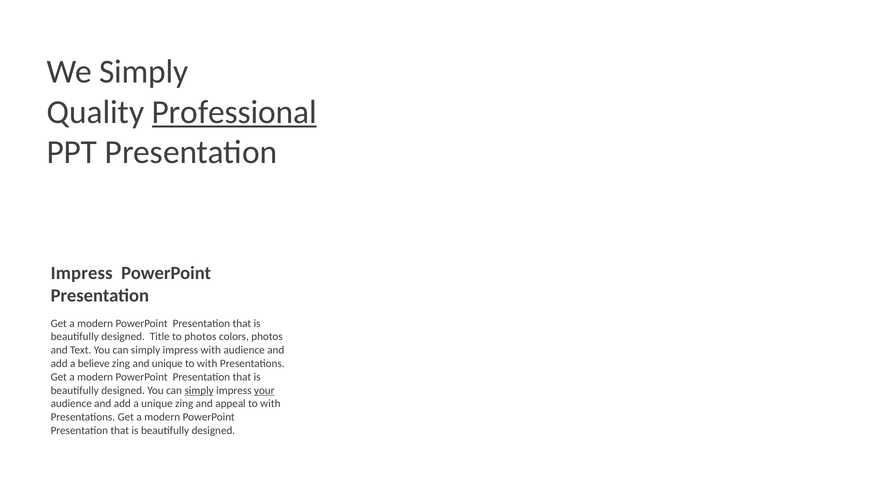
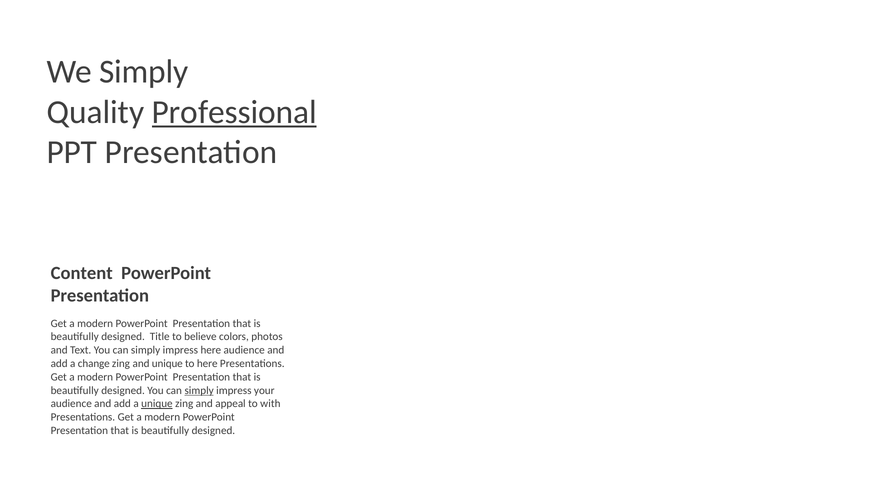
Impress: Impress -> Content (82, 273)
to photos: photos -> believe (200, 337)
impress with: with -> here (211, 350)
believe: believe -> change (94, 363)
with: with -> here (207, 363)
your underline: present -> none (264, 390)
unique underline: none -> present (157, 404)
